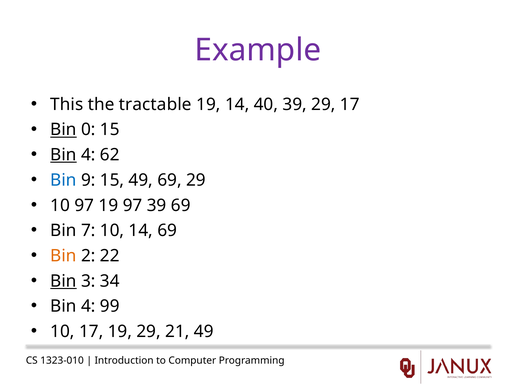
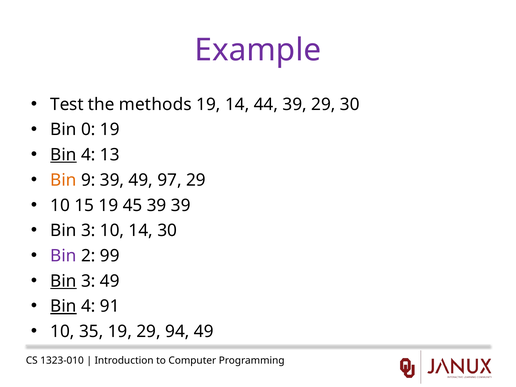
This: This -> Test (67, 104)
tractable: tractable -> methods (155, 104)
40: 40 -> 44 (266, 104)
29 17: 17 -> 30 (350, 104)
Bin underline: present -> none (63, 130)
0 15: 15 -> 19 (110, 130)
62: 62 -> 13 (110, 155)
Bin colour: blue -> orange (63, 180)
9 15: 15 -> 39 (112, 180)
49 69: 69 -> 97 (170, 180)
10 97: 97 -> 15 (84, 205)
19 97: 97 -> 45 (133, 205)
39 69: 69 -> 39 (181, 205)
7: 7 -> 3 (88, 231)
14 69: 69 -> 30 (167, 231)
Bin colour: orange -> purple (63, 256)
22: 22 -> 99 (110, 256)
3 34: 34 -> 49 (110, 281)
Bin underline: none -> present (63, 306)
99: 99 -> 91 (110, 306)
10 17: 17 -> 35 (91, 331)
21: 21 -> 94 (177, 331)
